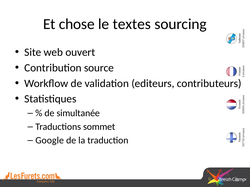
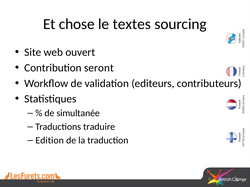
source: source -> seront (99, 68)
sommet: sommet -> traduire (99, 127)
Google: Google -> Edition (50, 141)
